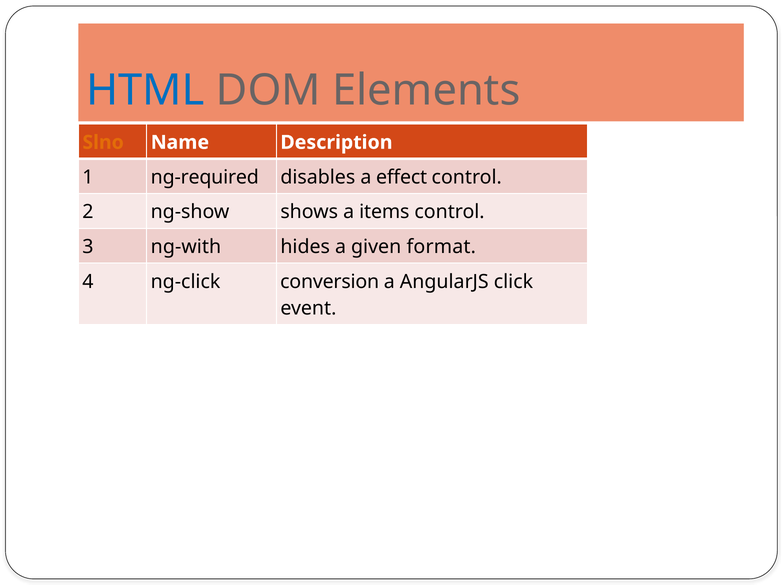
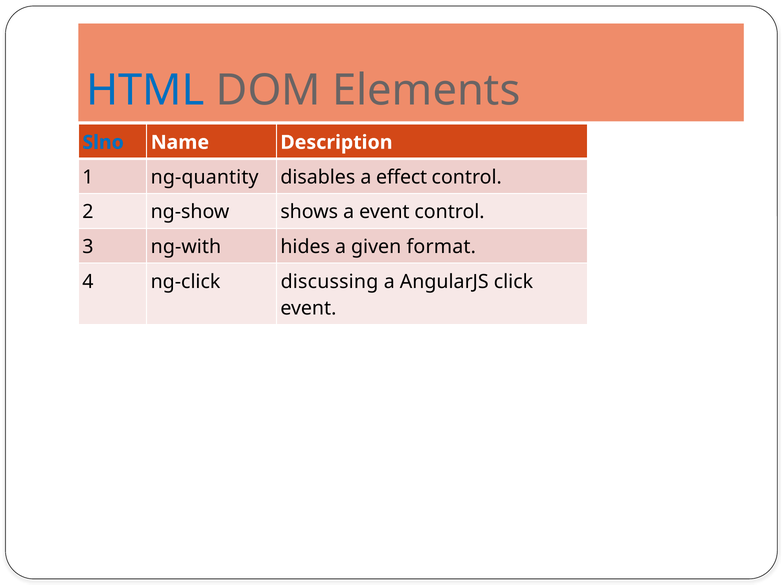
Slno colour: orange -> blue (103, 142)
ng-required: ng-required -> ng-quantity (205, 177)
a items: items -> event (384, 212)
conversion: conversion -> discussing (329, 282)
